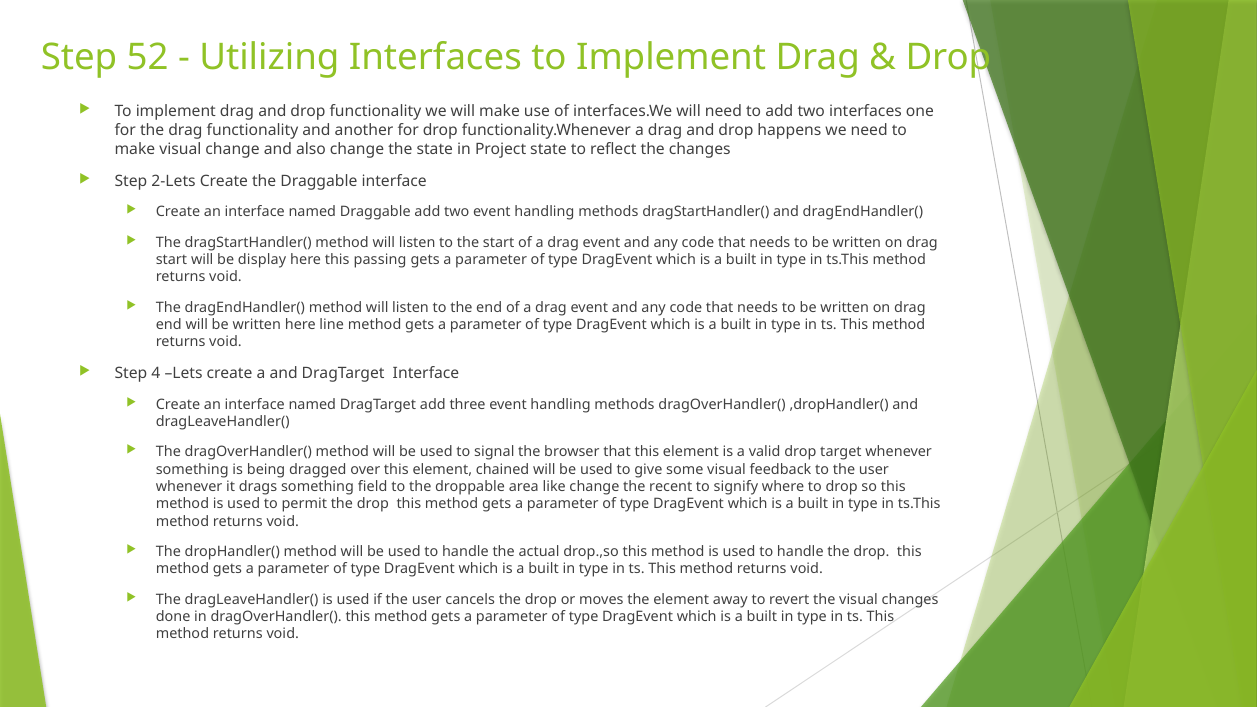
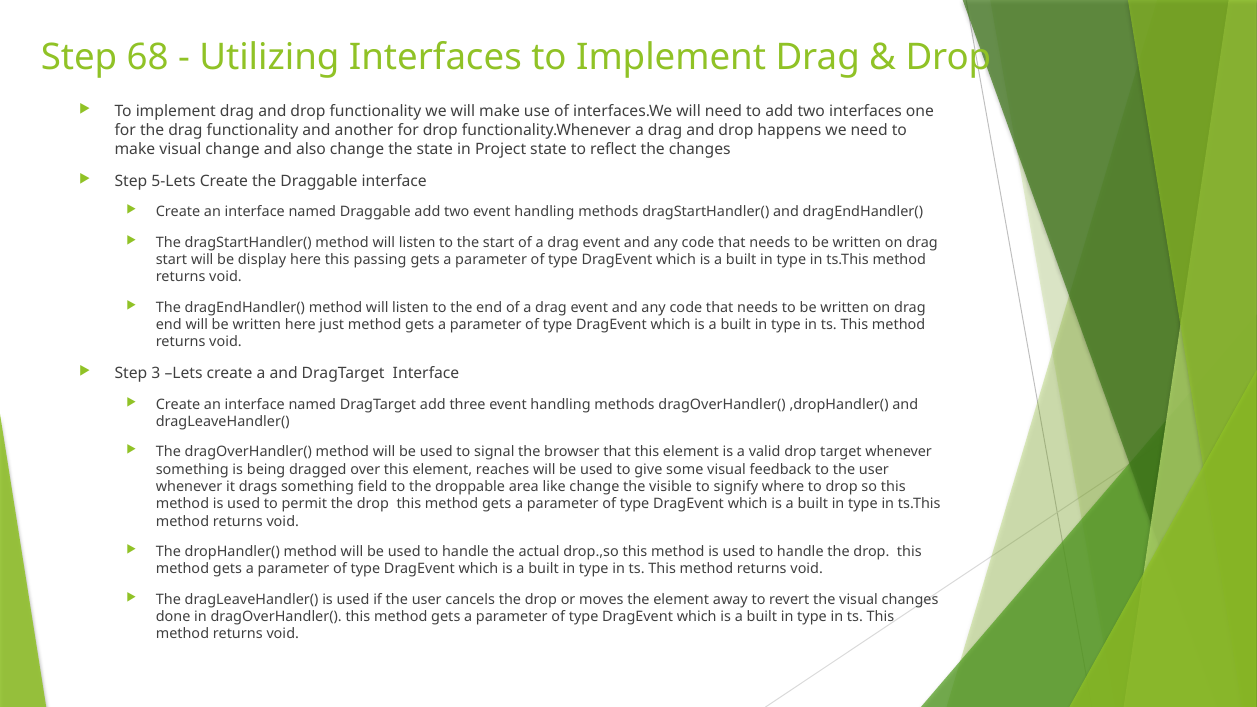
52: 52 -> 68 (148, 58)
2-Lets: 2-Lets -> 5-Lets (174, 181)
line: line -> just (332, 325)
4: 4 -> 3 (156, 373)
chained: chained -> reaches (503, 469)
recent: recent -> visible (671, 487)
